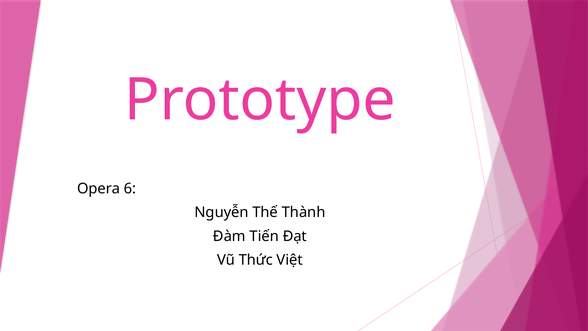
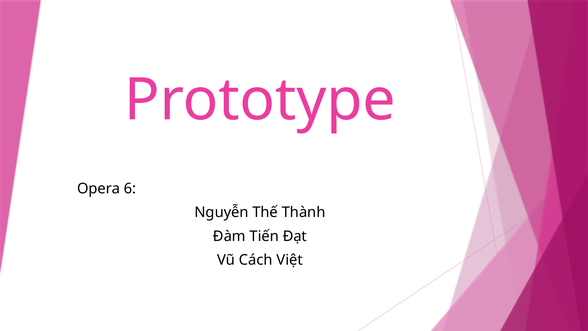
Thức: Thức -> Cách (256, 260)
